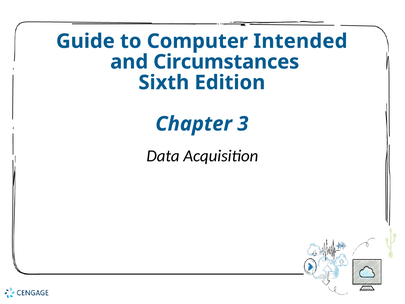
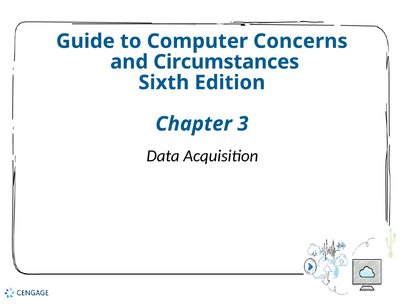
Intended: Intended -> Concerns (300, 41)
